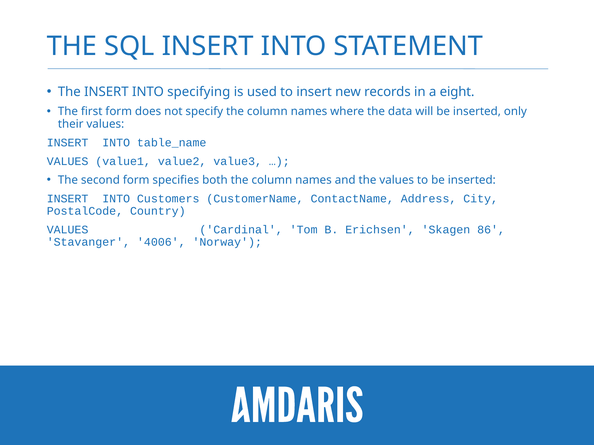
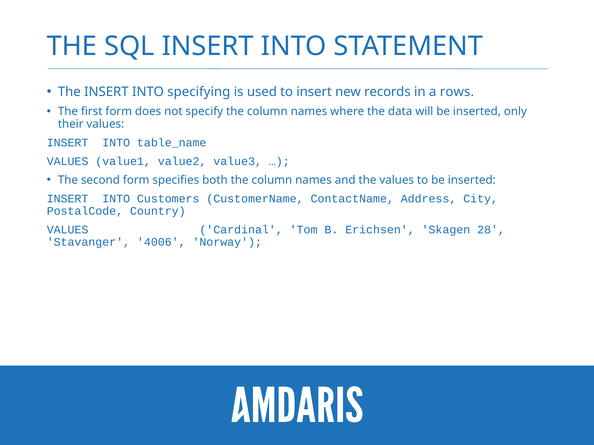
eight: eight -> rows (457, 92)
86: 86 -> 28 (491, 230)
